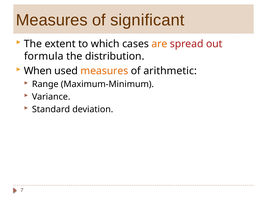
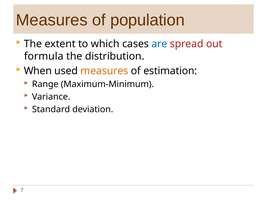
significant: significant -> population (147, 20)
are colour: orange -> blue (159, 44)
arithmetic: arithmetic -> estimation (170, 71)
